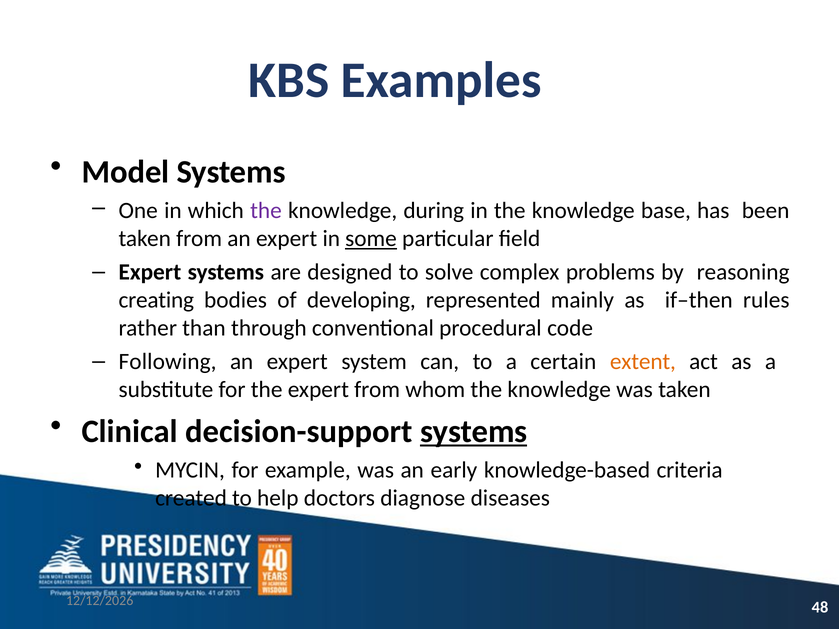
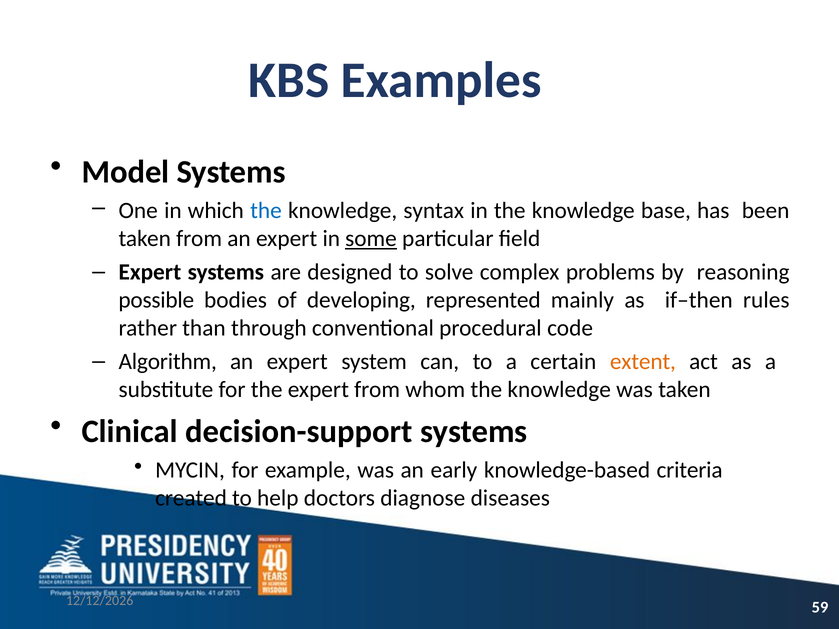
the colour: purple -> blue (266, 211)
during: during -> syntax (434, 211)
creating: creating -> possible (156, 300)
Following: Following -> Algorithm (168, 362)
systems underline: present -> none (474, 432)
48: 48 -> 59 (820, 608)
